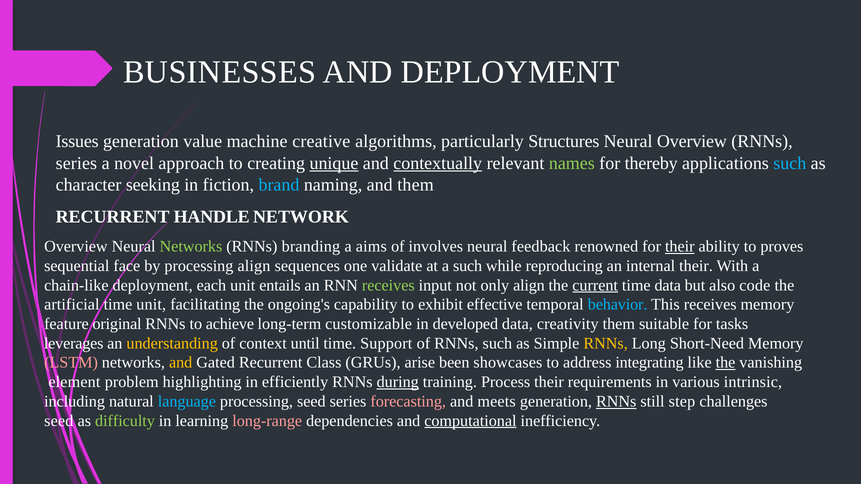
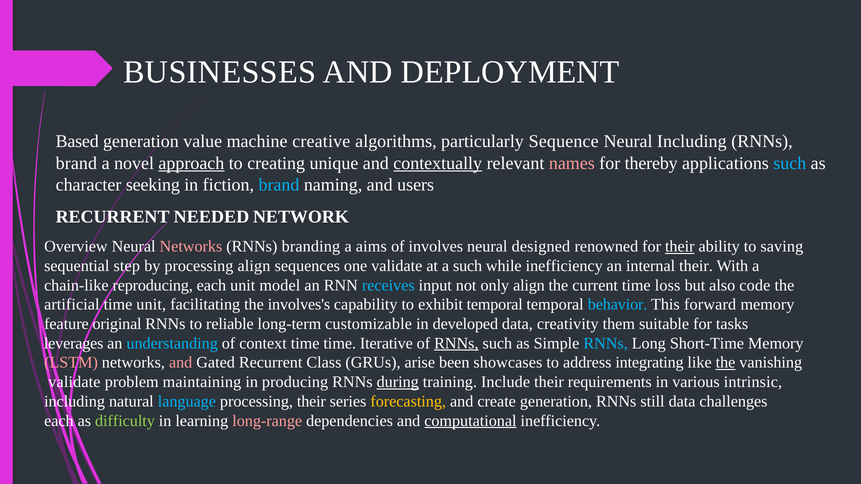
Issues: Issues -> Based (77, 142)
Structures: Structures -> Sequence (564, 142)
Neural Overview: Overview -> Including (692, 142)
series: series -> brand (76, 163)
approach underline: none -> present (191, 163)
unique underline: present -> none (334, 163)
names colour: light green -> pink (572, 163)
and them: them -> users (416, 185)
HANDLE: HANDLE -> NEEDED (211, 217)
Networks colour: light green -> pink (191, 247)
feedback: feedback -> designed (541, 247)
proves: proves -> saving (782, 247)
face: face -> step (127, 266)
while reproducing: reproducing -> inefficiency (564, 266)
chain-like deployment: deployment -> reproducing (153, 285)
entails: entails -> model (280, 285)
receives colour: light green -> light blue (388, 285)
current underline: present -> none (595, 285)
time data: data -> loss (668, 285)
ongoing's: ongoing's -> involves's (299, 305)
exhibit effective: effective -> temporal (495, 305)
This receives: receives -> forward (710, 305)
achieve: achieve -> reliable (230, 324)
understanding colour: yellow -> light blue (172, 344)
context until: until -> time (305, 344)
Support: Support -> Iterative (386, 344)
RNNs underline: none -> present (456, 344)
RNNs colour: yellow -> light blue (606, 344)
Short-Need: Short-Need -> Short-Time (707, 344)
and colour: yellow -> pink (181, 363)
element: element -> validate (74, 382)
highlighting: highlighting -> maintaining (202, 382)
efficiently: efficiently -> producing (295, 382)
Process: Process -> Include (506, 382)
processing seed: seed -> their (311, 402)
forecasting colour: pink -> yellow (408, 402)
meets: meets -> create (497, 402)
RNNs underline: present -> none (616, 402)
still step: step -> data (682, 402)
seed: seed -> each (59, 421)
